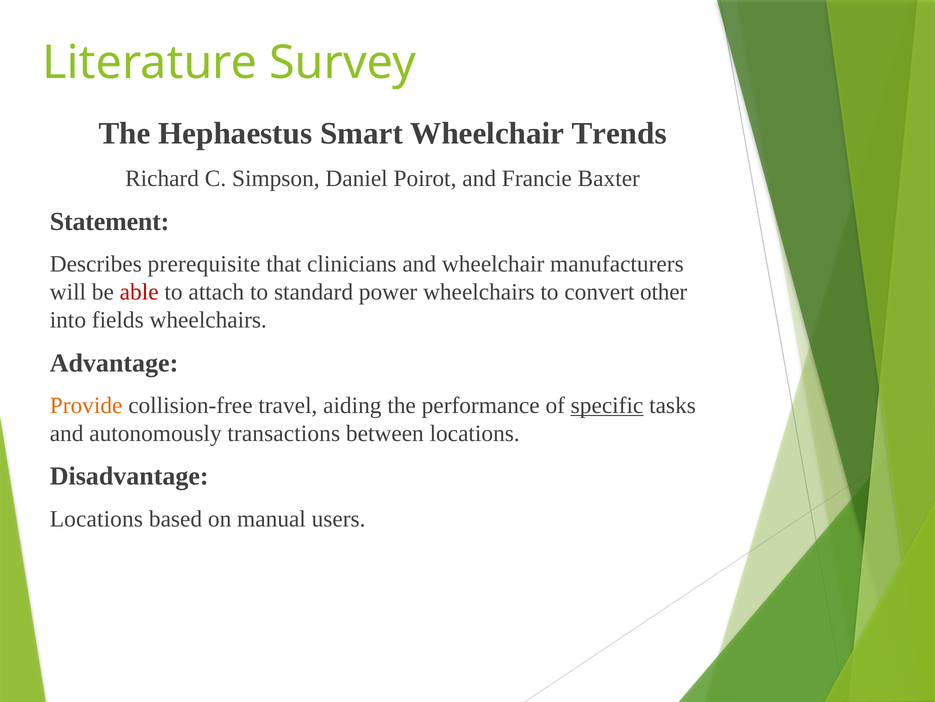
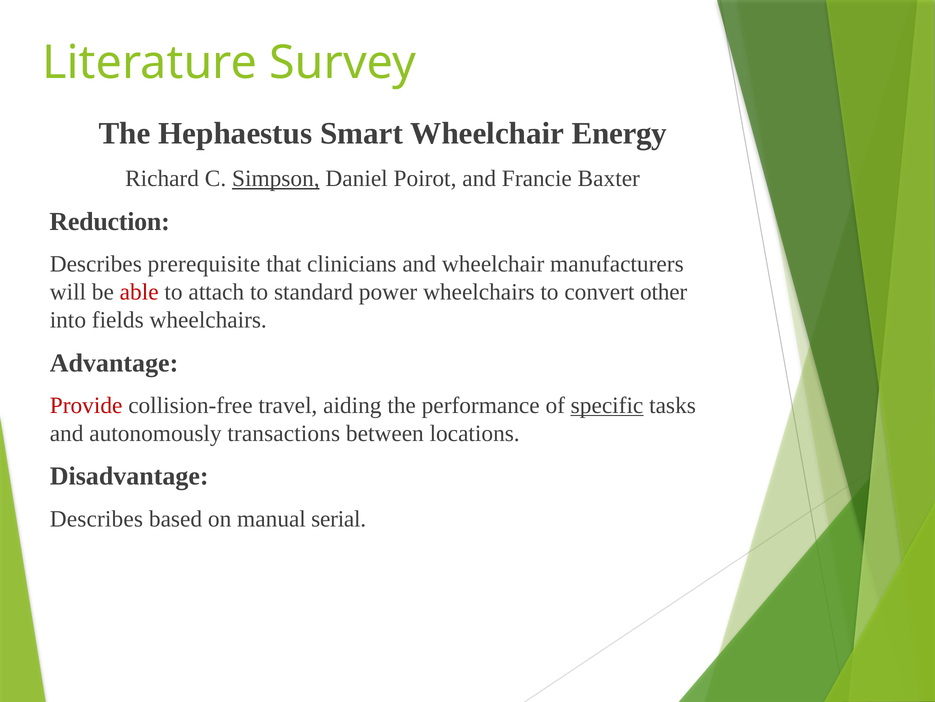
Trends: Trends -> Energy (619, 133)
Simpson underline: none -> present (276, 178)
Statement: Statement -> Reduction (110, 221)
Provide colour: orange -> red (86, 405)
Locations: Locations -> Describes (96, 518)
users: users -> serial (339, 518)
